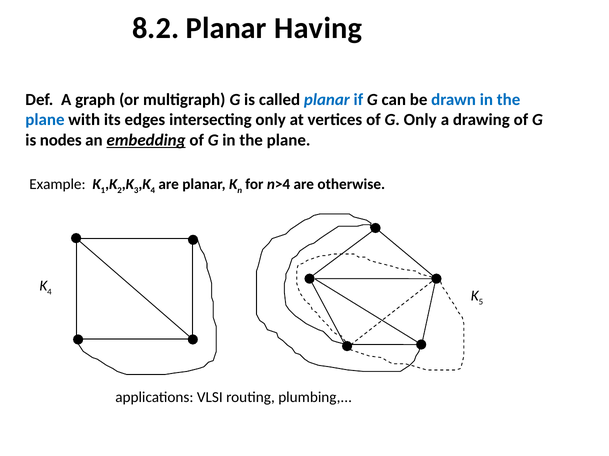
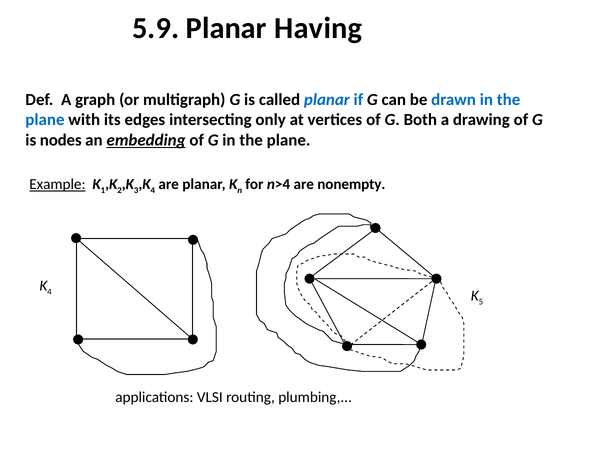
8.2: 8.2 -> 5.9 (156, 28)
G Only: Only -> Both (420, 120)
Example underline: none -> present (57, 185)
otherwise: otherwise -> nonempty (351, 185)
